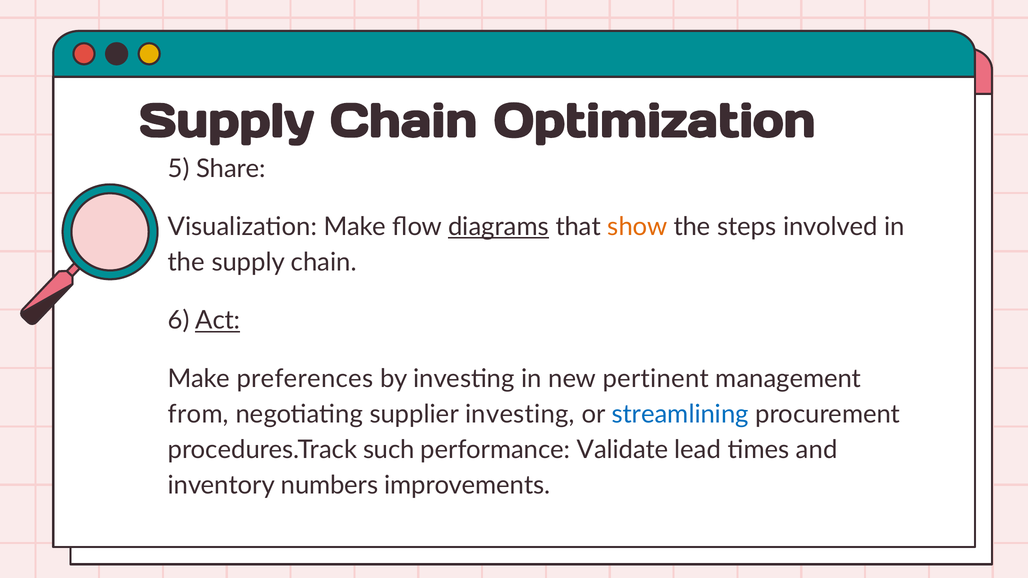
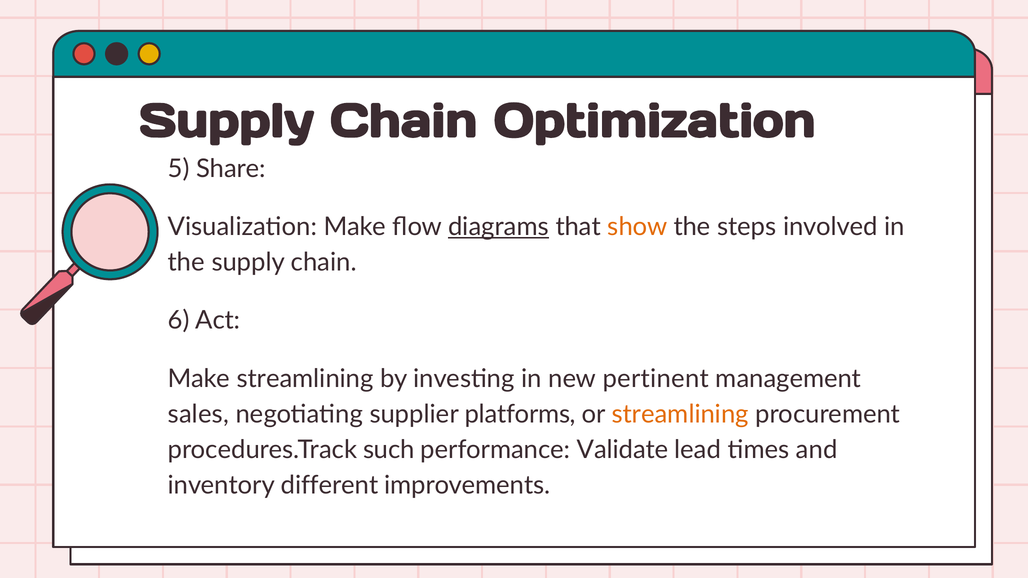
Act underline: present -> none (218, 321)
Make preferences: preferences -> streamlining (305, 379)
from: from -> sales (198, 414)
supplier investing: investing -> platforms (520, 414)
streamlining colour: blue -> orange (680, 414)
numbers: numbers -> different (330, 485)
